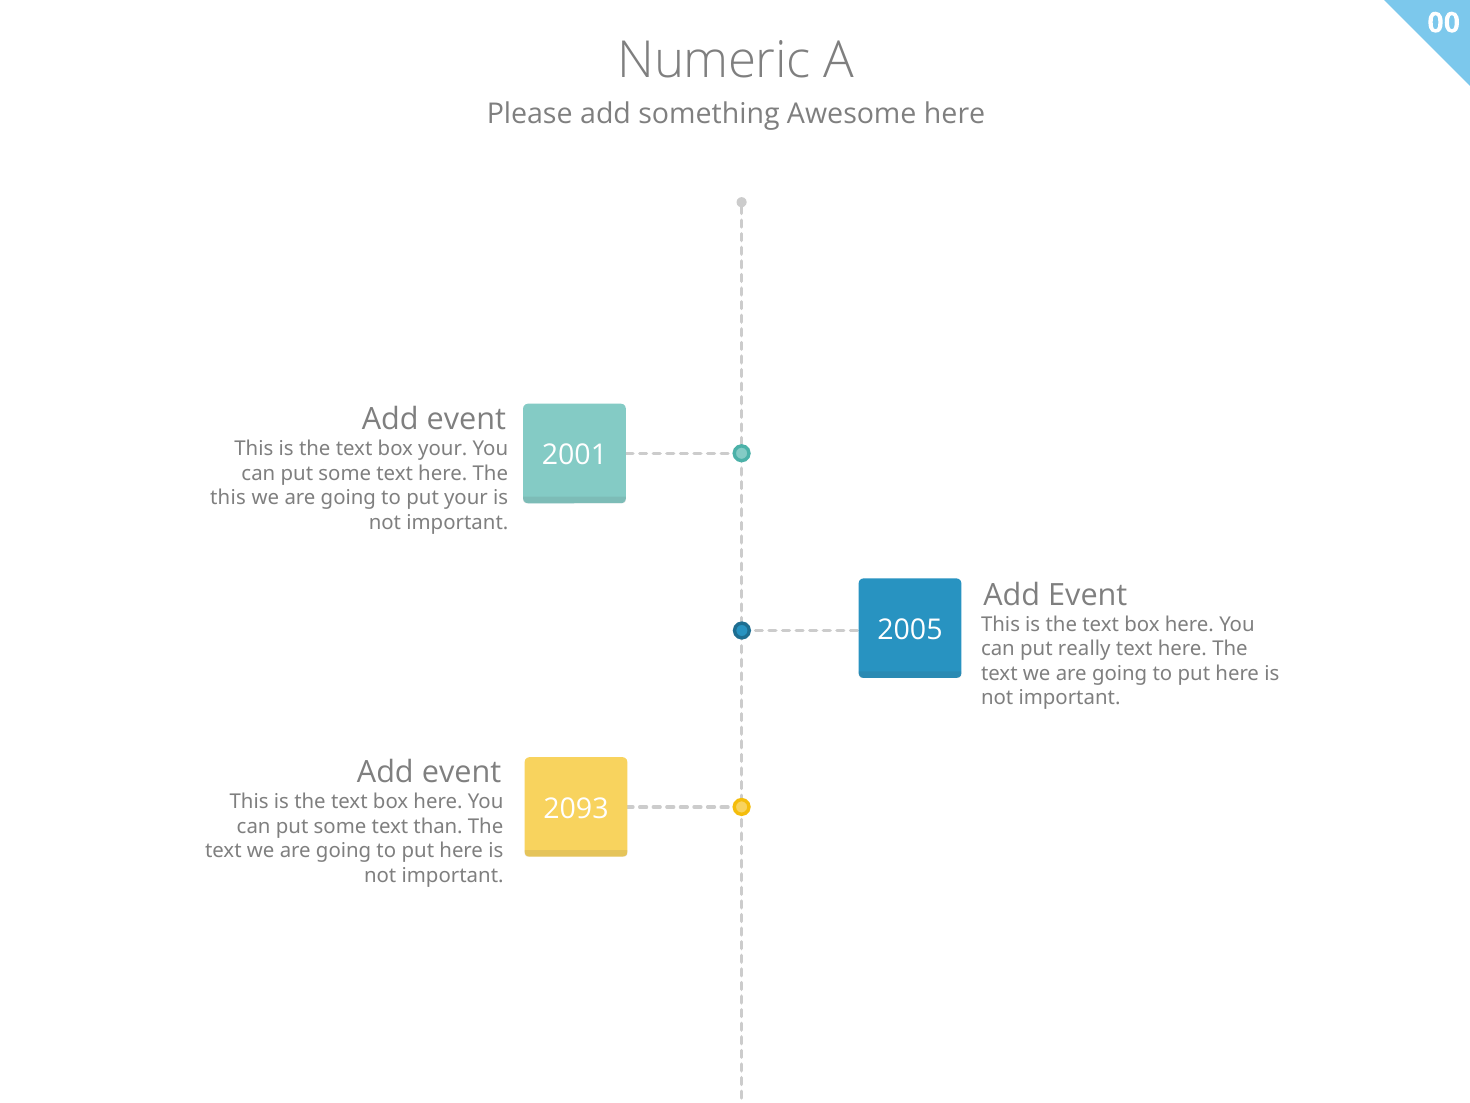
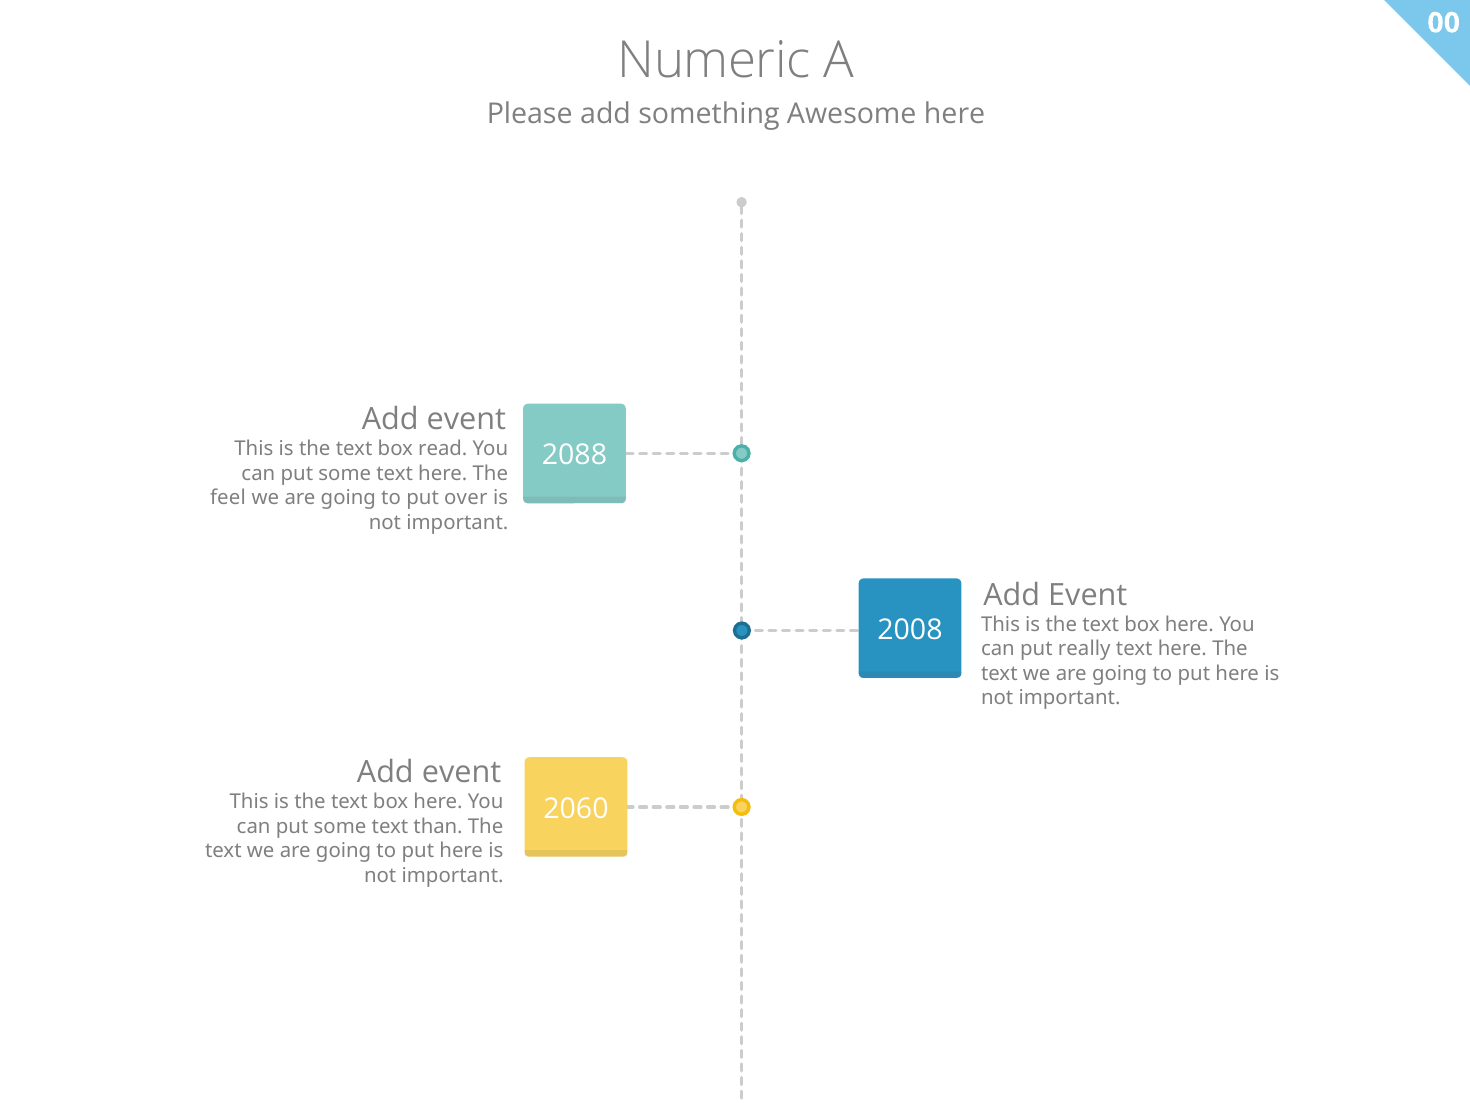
box your: your -> read (443, 449)
2001: 2001 -> 2088 (574, 455)
this: this -> feel (228, 498)
put your: your -> over (466, 498)
2005: 2005 -> 2008 (910, 630)
2093: 2093 -> 2060 (576, 809)
